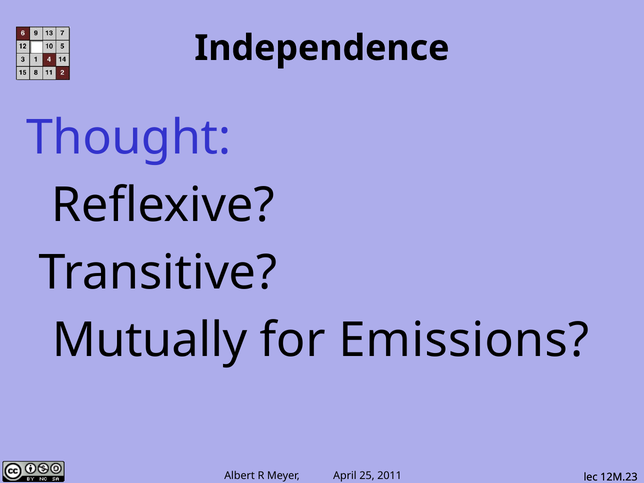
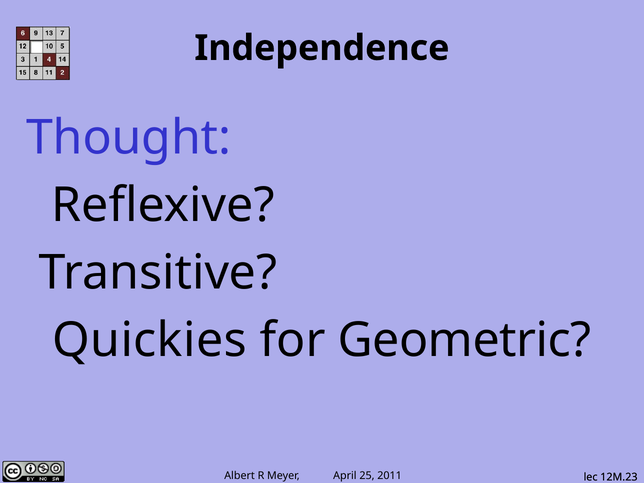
Mutually: Mutually -> Quickies (150, 341)
Emissions: Emissions -> Geometric (464, 341)
